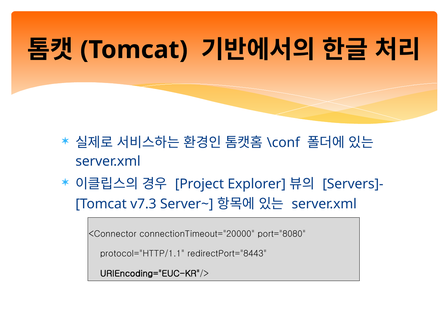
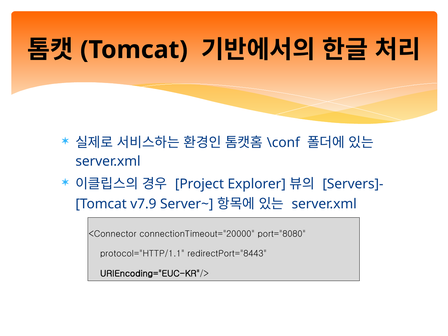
v7.3: v7.3 -> v7.9 (143, 204)
